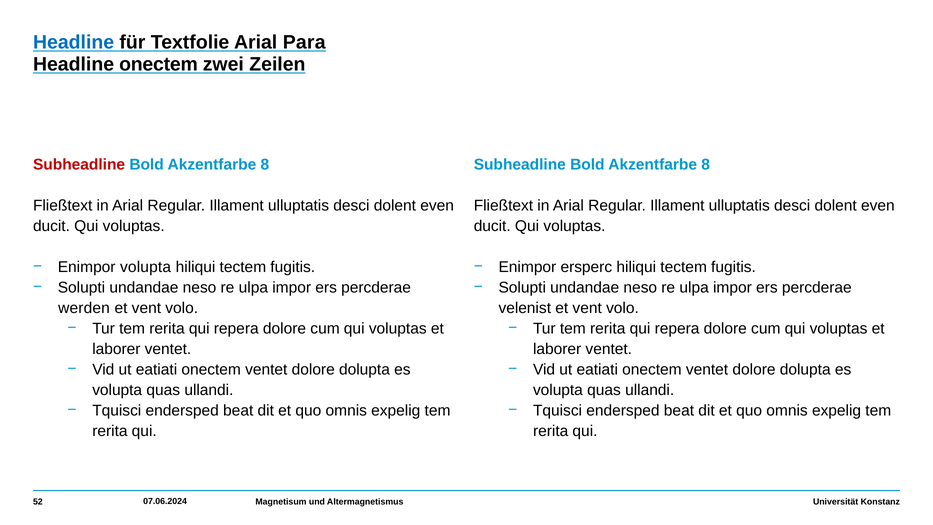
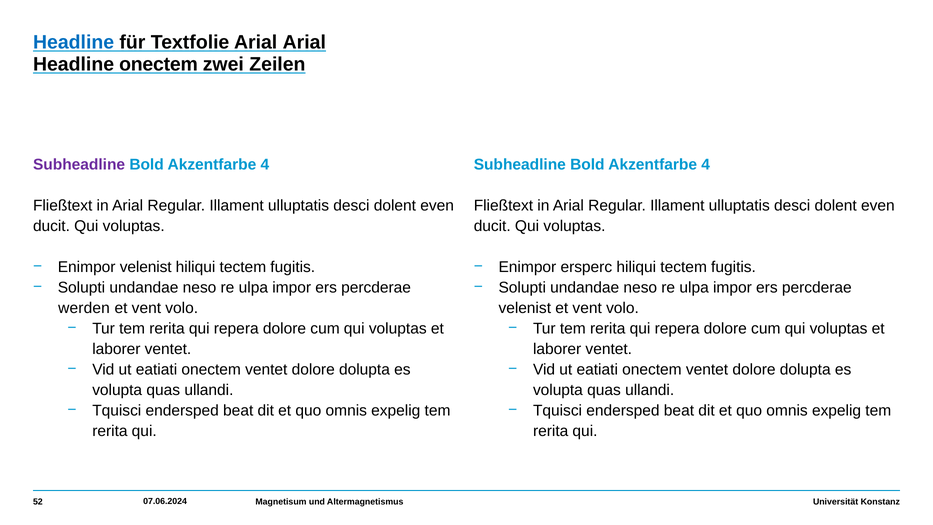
Arial Para: Para -> Arial (304, 42)
Subheadline colour: red -> purple (79, 164)
8: 8 -> 4 (265, 164)
8: 8 -> 4 (706, 164)
Enimpor volupta: volupta -> velenist (146, 267)
